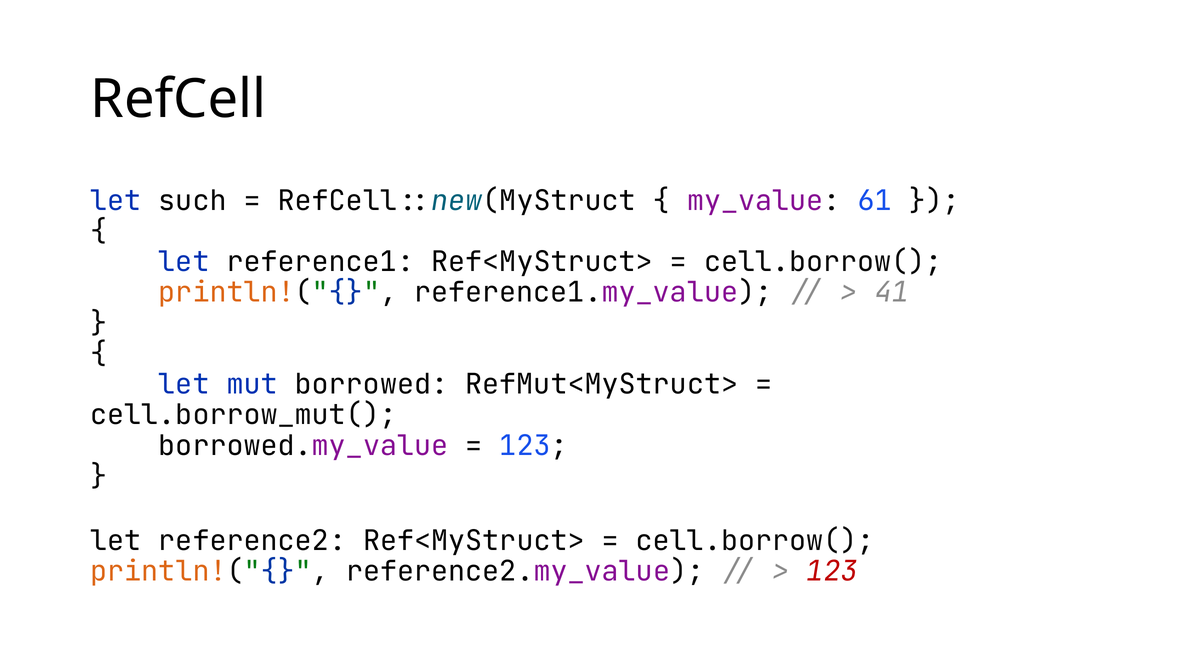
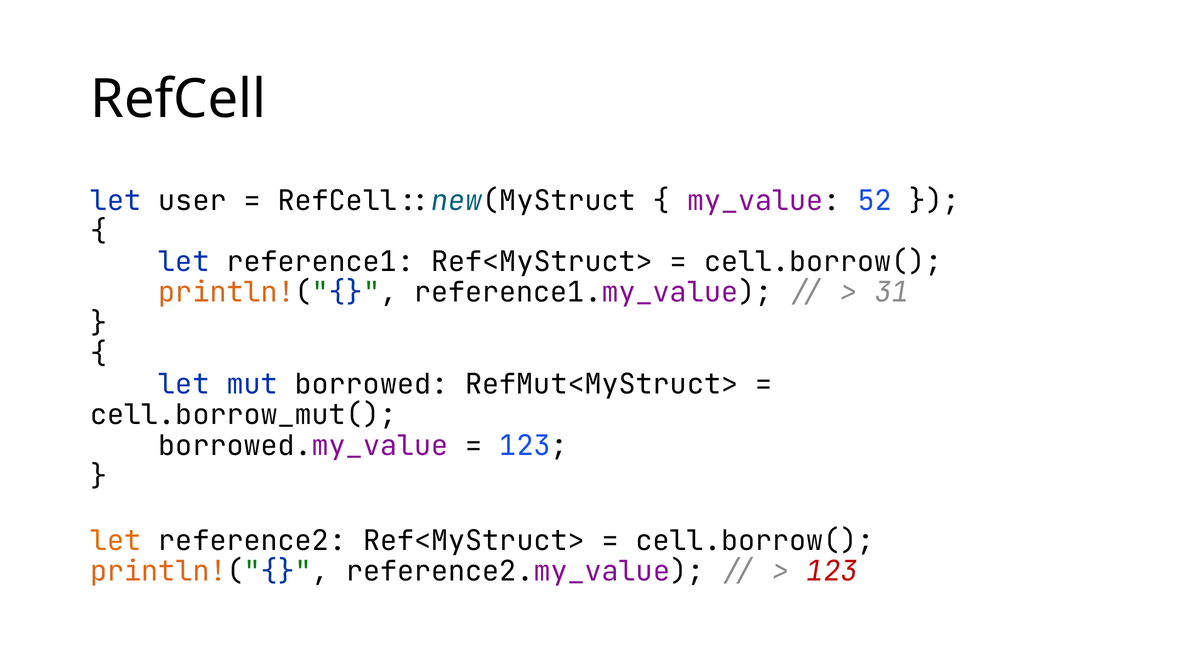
such: such -> user (193, 201)
61: 61 -> 52 (875, 201)
41: 41 -> 31 (892, 293)
let colour: black -> orange (116, 541)
